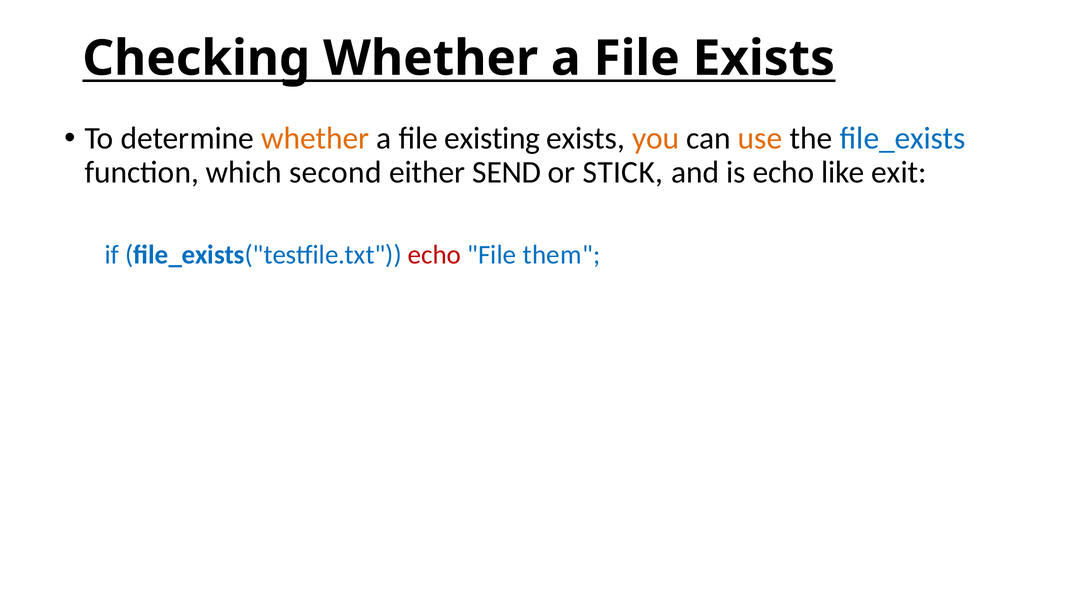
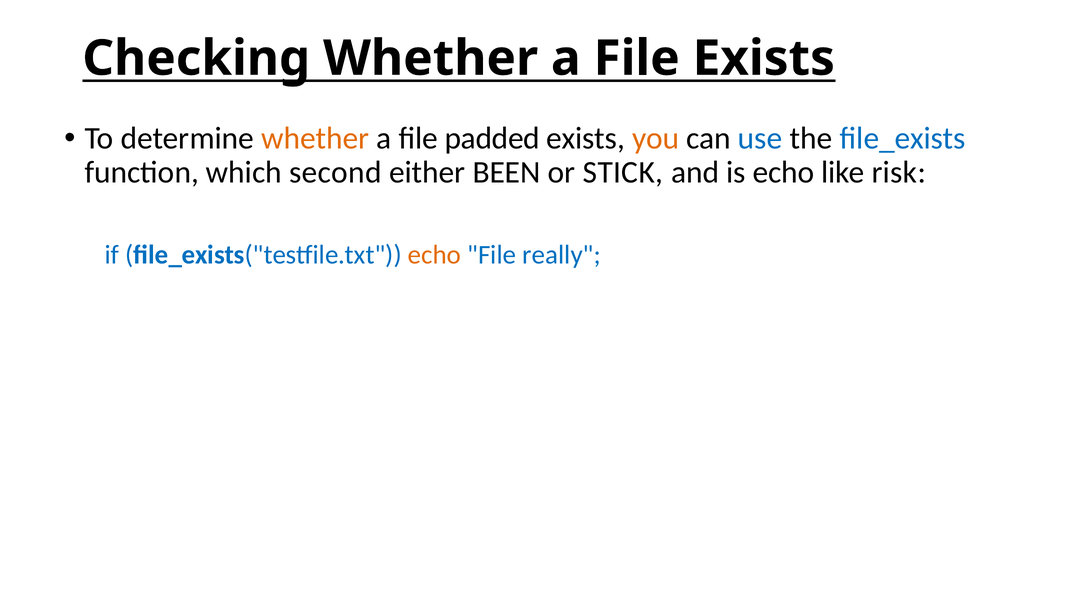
existing: existing -> padded (492, 138)
use colour: orange -> blue (760, 138)
SEND: SEND -> BEEN (507, 172)
exit: exit -> risk (899, 172)
echo colour: red -> orange (434, 255)
them: them -> really (562, 255)
